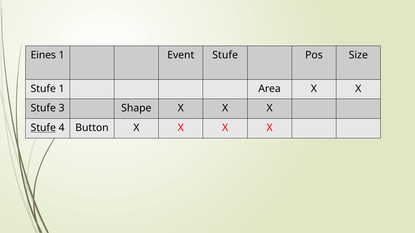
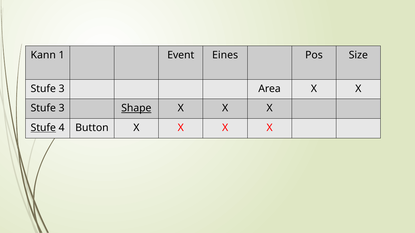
Eines: Eines -> Kann (43, 55)
Event Stufe: Stufe -> Eines (225, 55)
1: 1 -> 3 (62, 89)
Shape underline: none -> present (136, 108)
